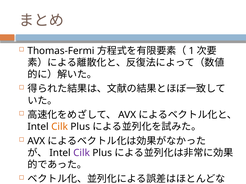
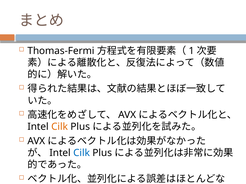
Cilk colour: purple -> blue (82, 153)
